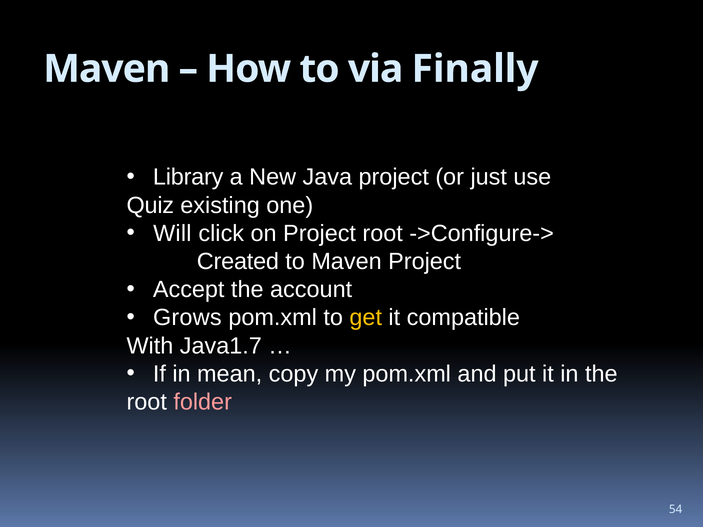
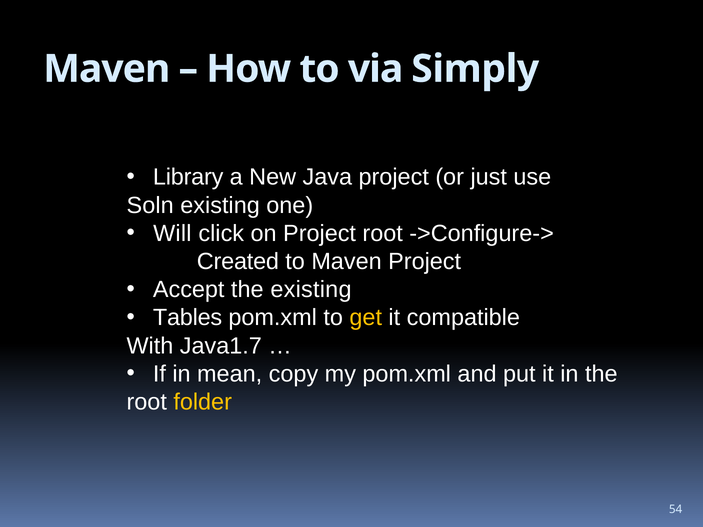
Finally: Finally -> Simply (475, 69)
Quiz: Quiz -> Soln (150, 205)
the account: account -> existing (311, 290)
Grows: Grows -> Tables (188, 318)
folder colour: pink -> yellow (203, 402)
